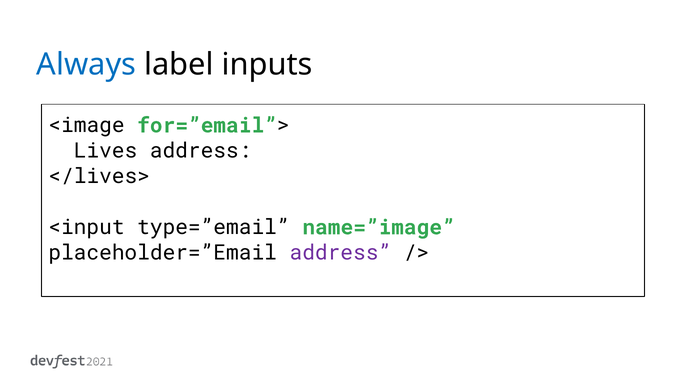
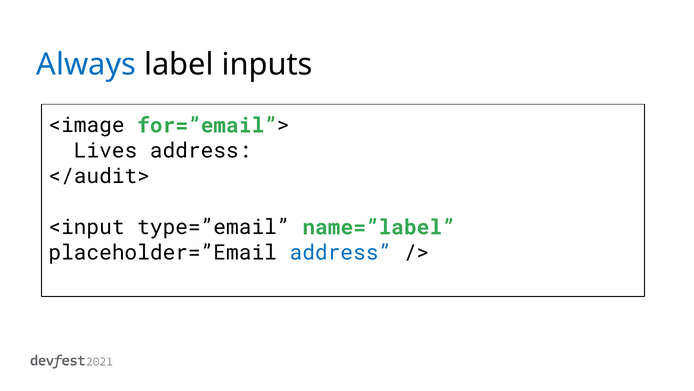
</lives>: </lives> -> </audit> (99, 176)
name=”image: name=”image -> name=”label (379, 227)
address colour: purple -> blue (340, 252)
